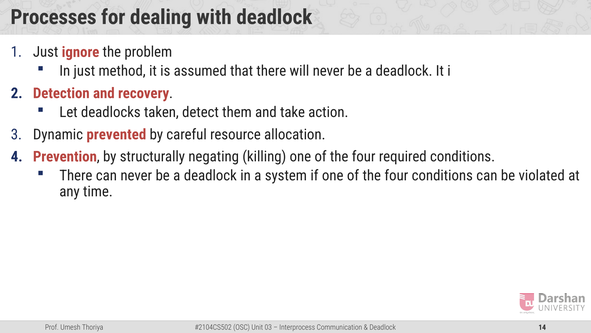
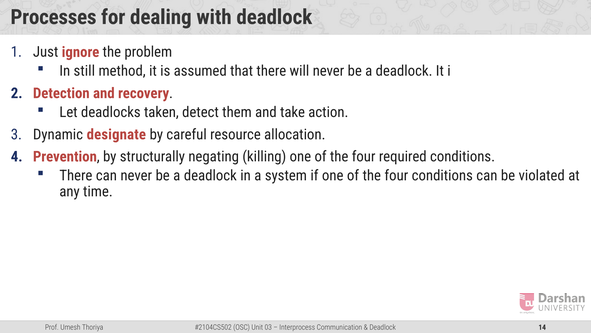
In just: just -> still (84, 71)
prevented: prevented -> designate (116, 134)
